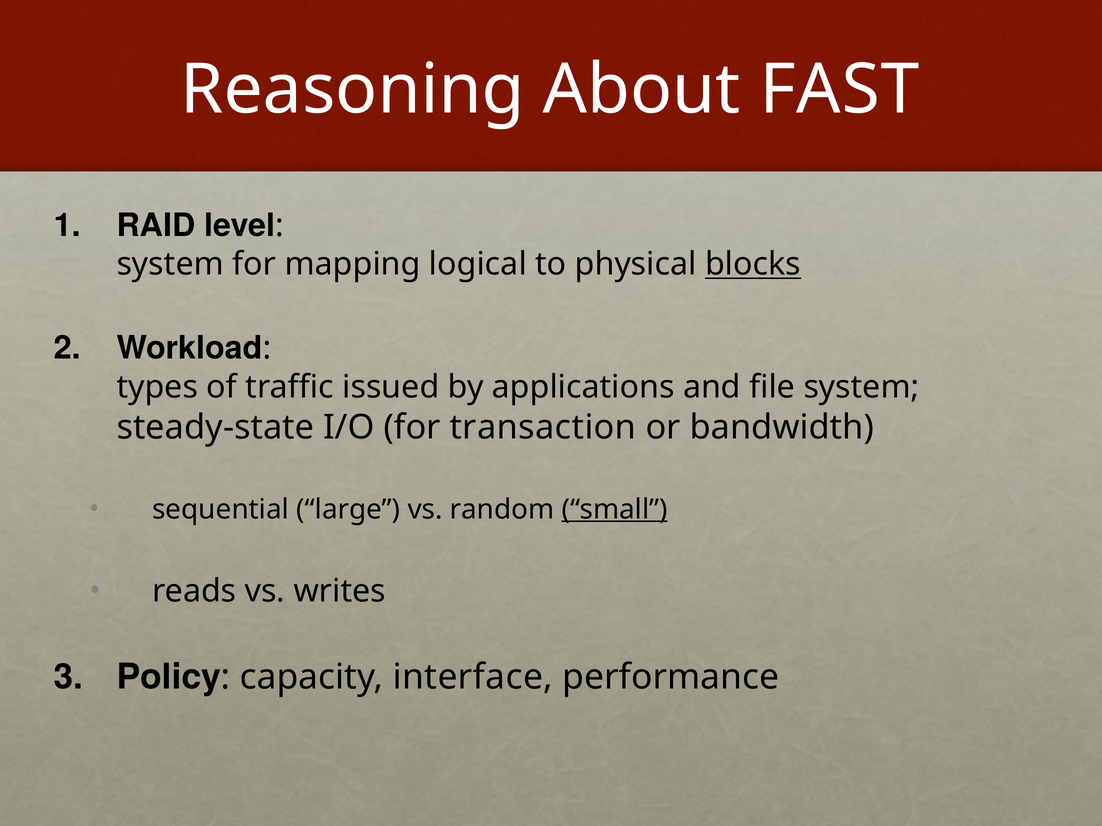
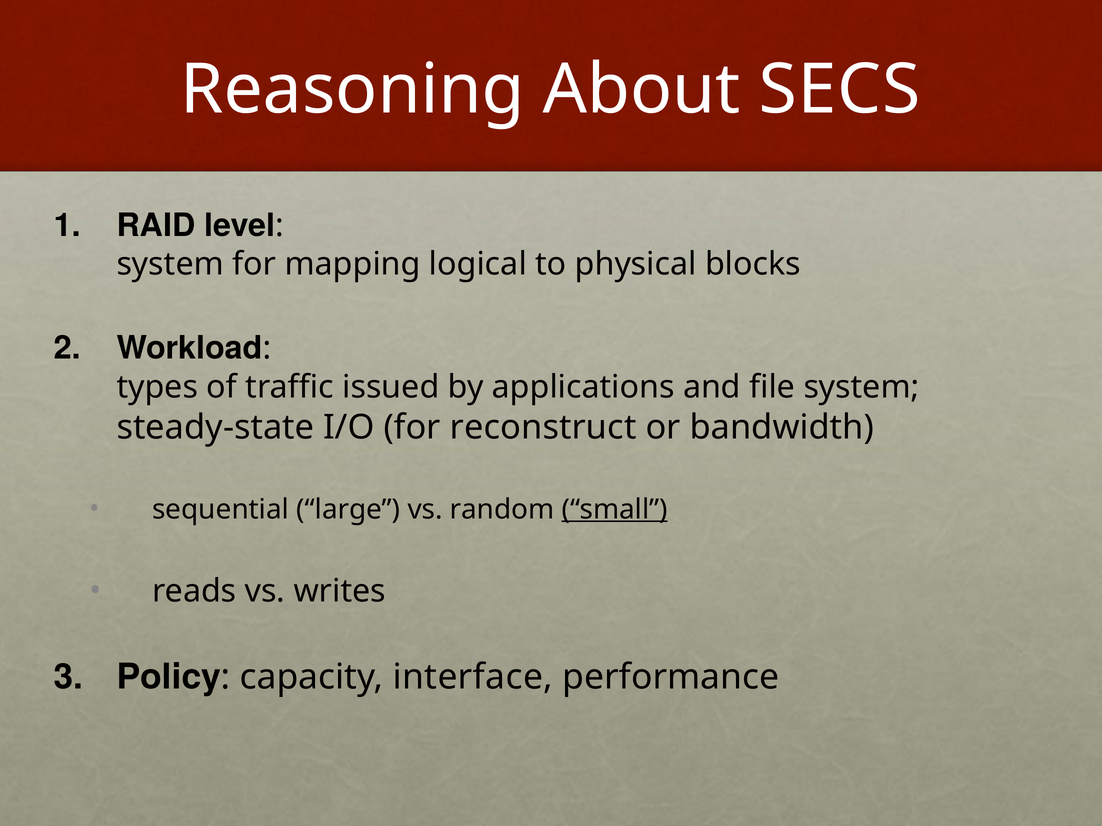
FAST: FAST -> SECS (840, 90)
blocks underline: present -> none (753, 265)
transaction: transaction -> reconstruct (543, 427)
